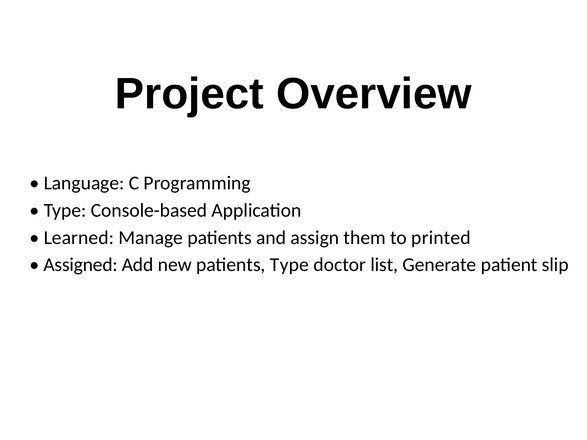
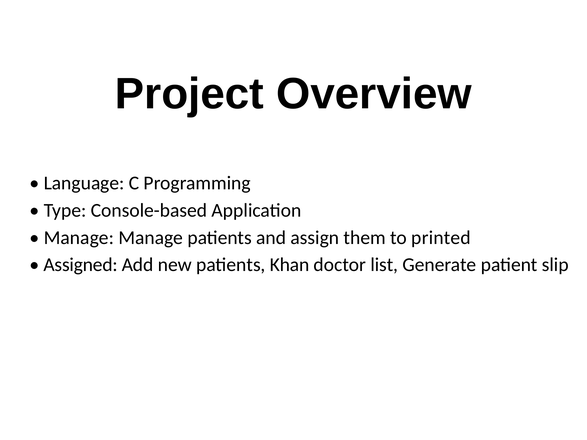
Learned: Learned -> Manage (79, 238)
patients Type: Type -> Khan (290, 265)
